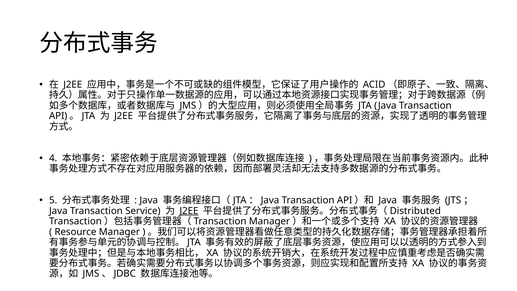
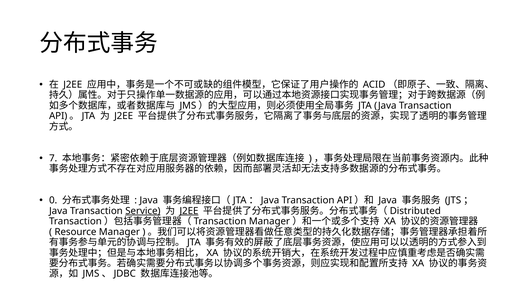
4: 4 -> 7 (53, 158)
5: 5 -> 0 (53, 200)
Service underline: none -> present (143, 211)
